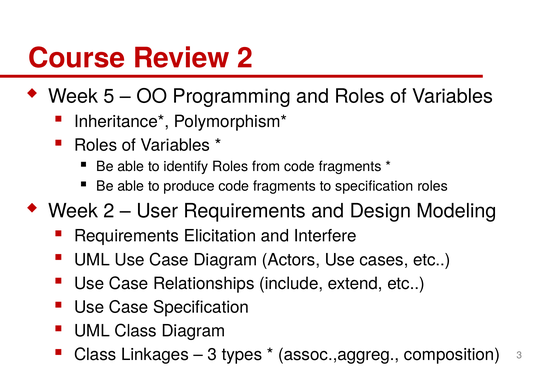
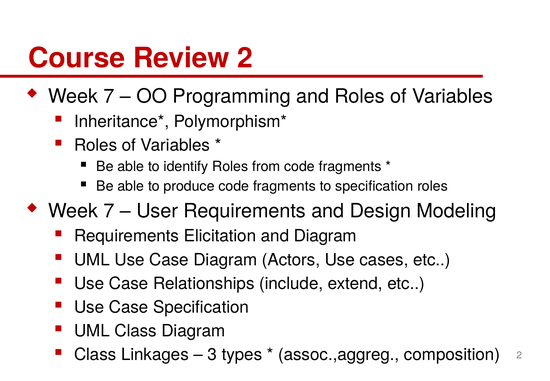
5: 5 -> 7 (109, 96)
2: 2 -> 7 (109, 211)
and Interfere: Interfere -> Diagram (325, 236)
composition 3: 3 -> 2 (519, 355)
